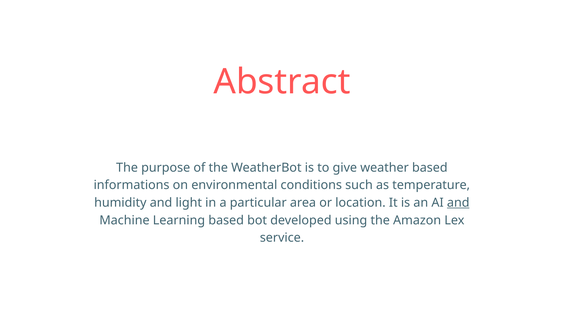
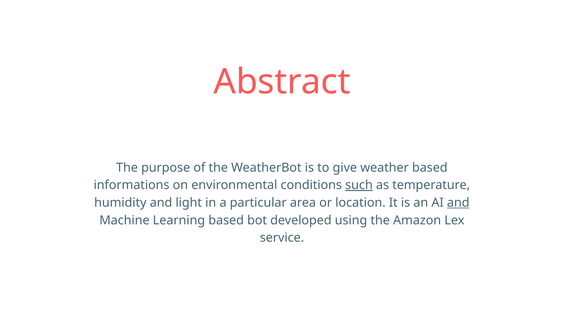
such underline: none -> present (359, 185)
